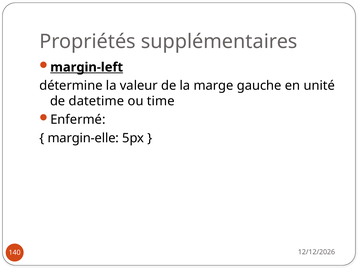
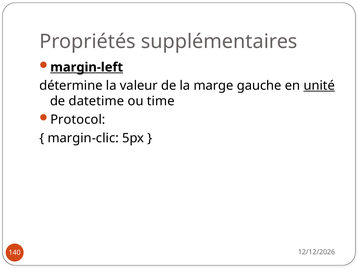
unité underline: none -> present (319, 86)
Enfermé: Enfermé -> Protocol (78, 119)
margin-elle: margin-elle -> margin-clic (83, 138)
